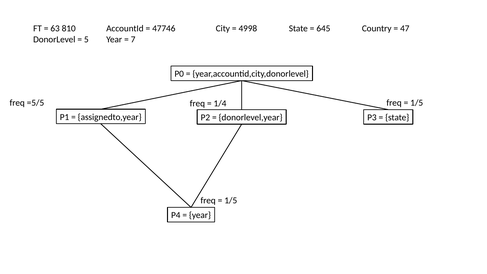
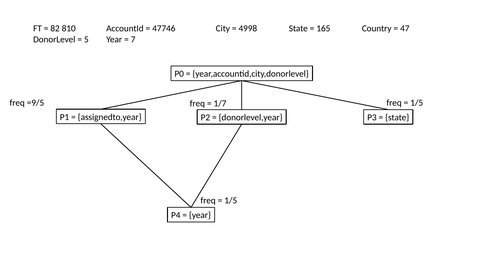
63: 63 -> 82 (55, 29)
645: 645 -> 165 (323, 29)
=5/5: =5/5 -> =9/5 (35, 103)
1/4: 1/4 -> 1/7 (220, 103)
